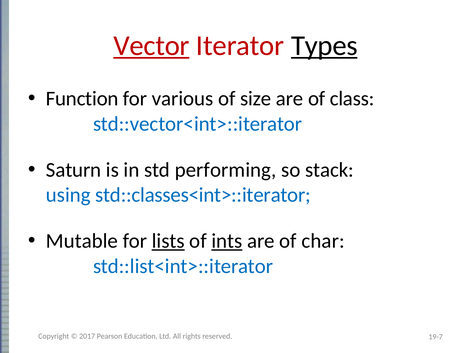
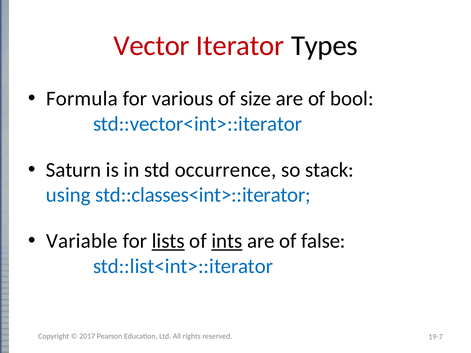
Vector underline: present -> none (152, 46)
Types underline: present -> none (324, 46)
Function: Function -> Formula (82, 99)
class: class -> bool (352, 99)
performing: performing -> occurrence (226, 170)
Mutable: Mutable -> Variable (82, 241)
char: char -> false (323, 241)
